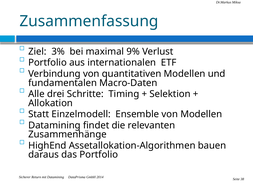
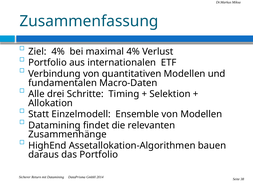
Ziel 3%: 3% -> 4% (58, 52)
maximal 9%: 9% -> 4% (133, 52)
